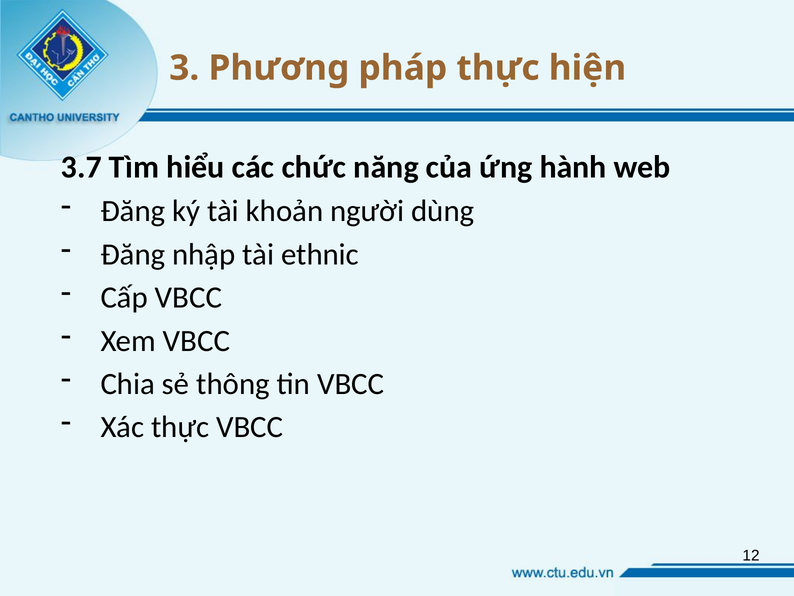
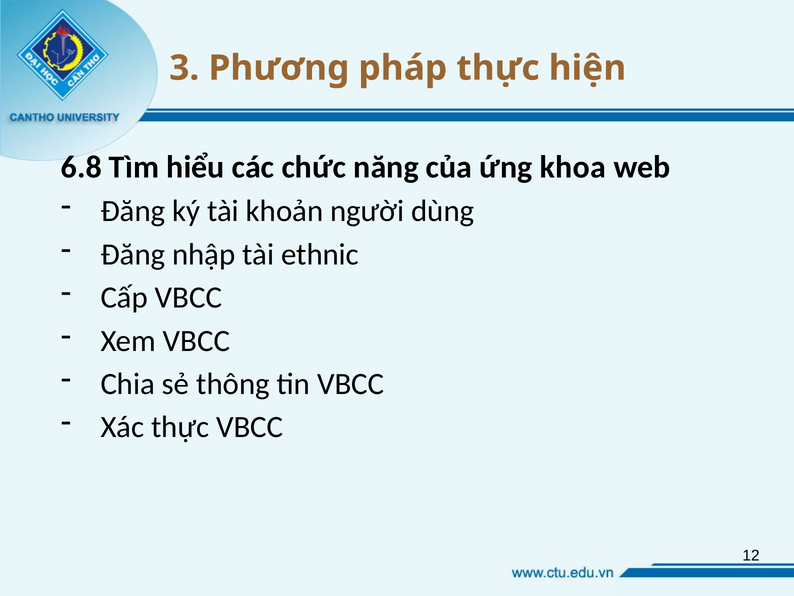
3.7: 3.7 -> 6.8 (81, 167)
hành: hành -> khoa (573, 167)
